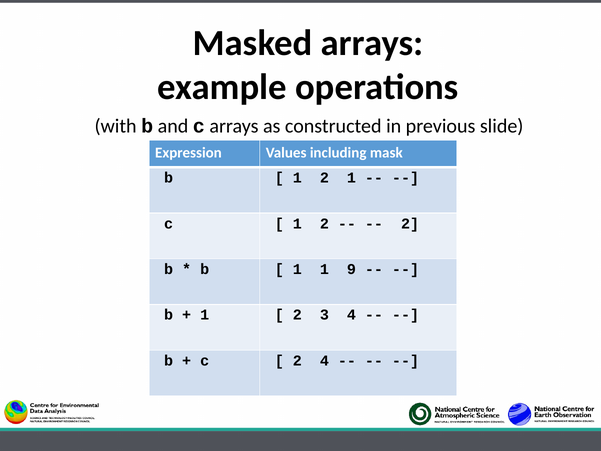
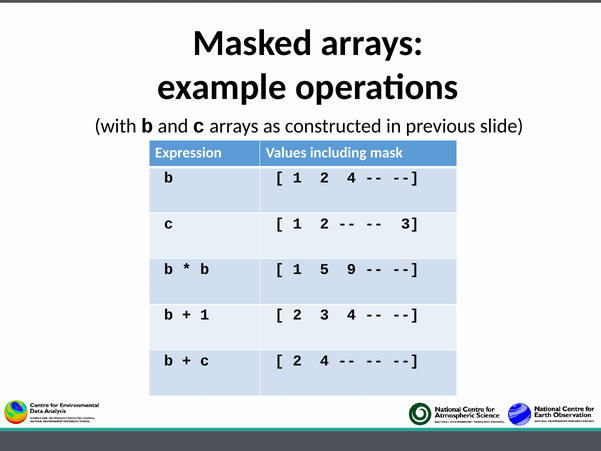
1 2 1: 1 -> 4 (351, 178)
2: 2 -> 3 (410, 223)
1 1: 1 -> 5 (324, 269)
